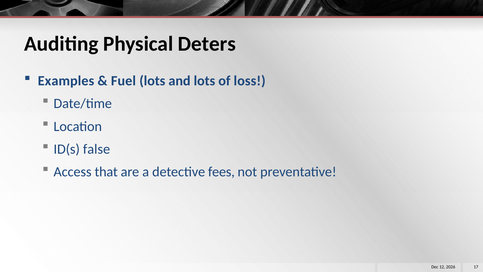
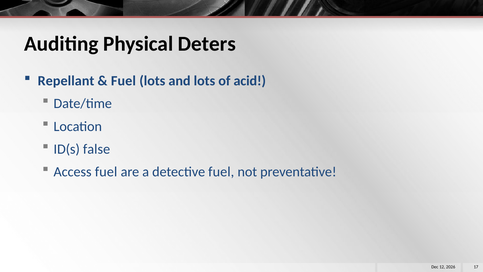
Examples: Examples -> Repellant (66, 81)
loss: loss -> acid (250, 81)
Access that: that -> fuel (106, 172)
detective fees: fees -> fuel (221, 172)
